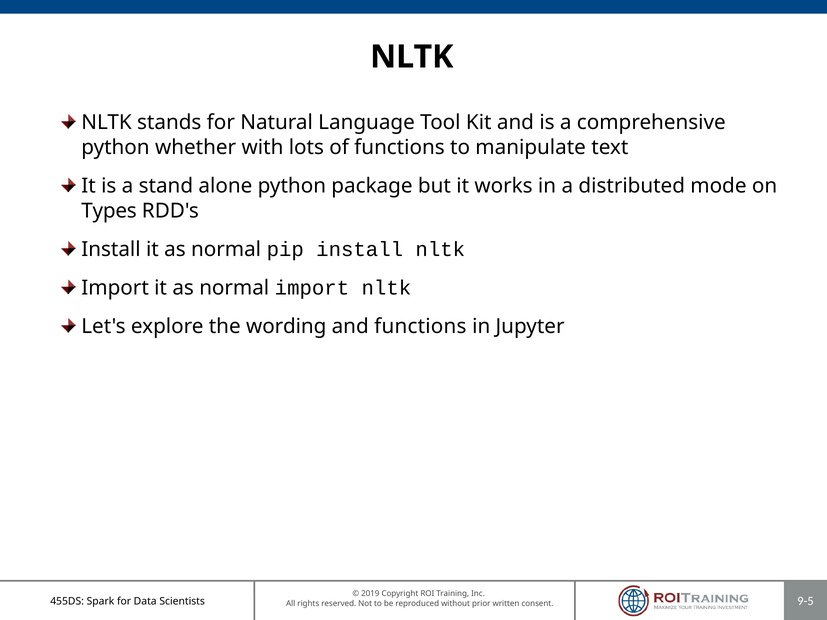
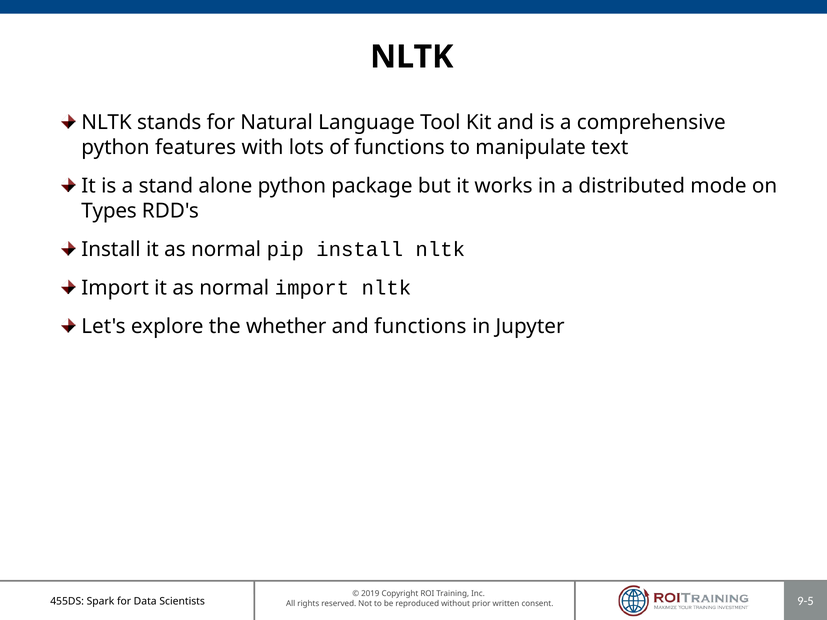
whether: whether -> features (196, 147)
wording: wording -> whether (286, 327)
